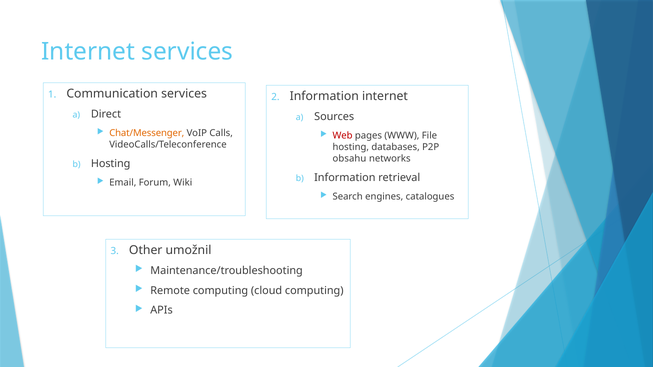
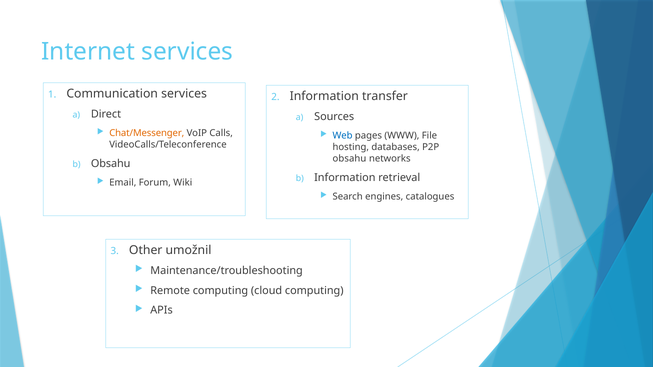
Information internet: internet -> transfer (385, 96)
Web colour: red -> blue (343, 136)
Hosting: Hosting -> Obsahu (111, 164)
